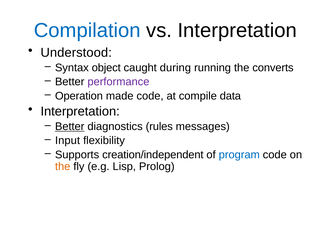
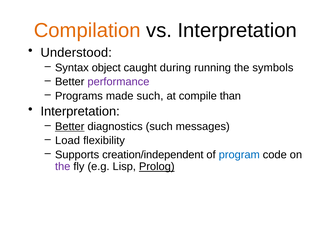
Compilation colour: blue -> orange (87, 30)
converts: converts -> symbols (273, 68)
Operation: Operation -> Programs (79, 96)
made code: code -> such (150, 96)
data: data -> than (230, 96)
diagnostics rules: rules -> such (159, 127)
Input: Input -> Load (68, 141)
the colour: orange -> purple (63, 167)
Prolog underline: none -> present (157, 167)
